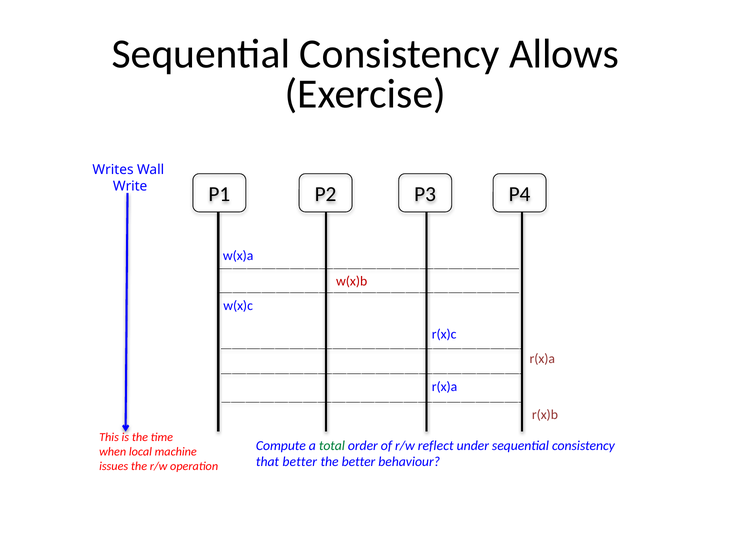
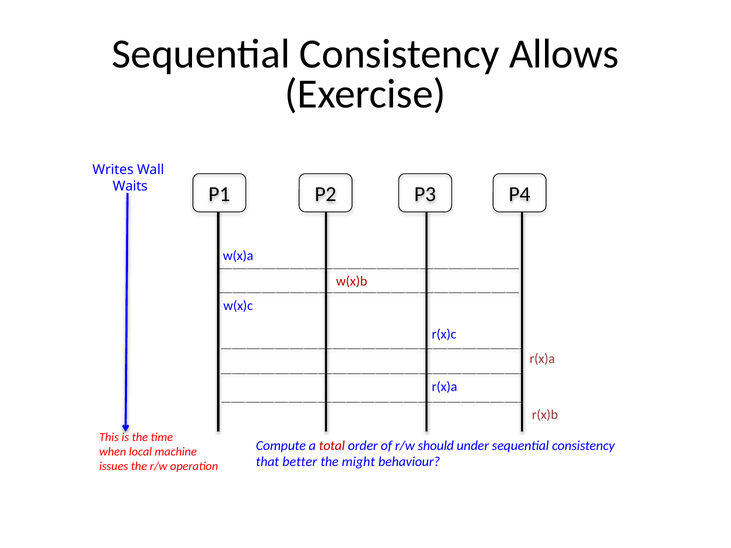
Write: Write -> Waits (130, 186)
total colour: green -> red (332, 446)
reflect: reflect -> should (436, 446)
the better: better -> might (358, 462)
